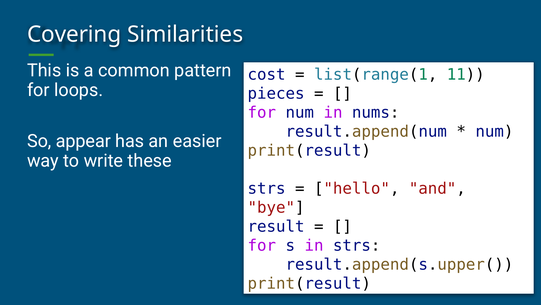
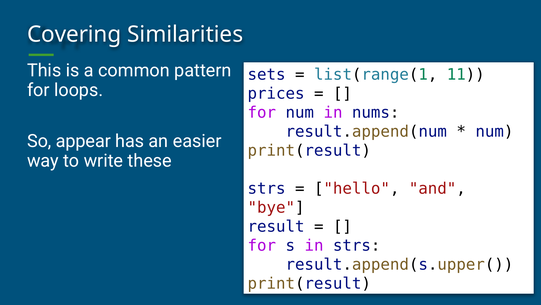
cost: cost -> sets (267, 75)
pieces: pieces -> prices (276, 93)
